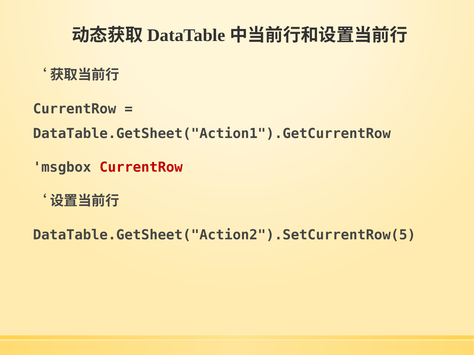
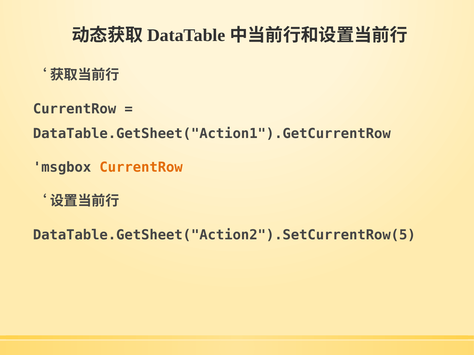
CurrentRow colour: red -> orange (141, 168)
